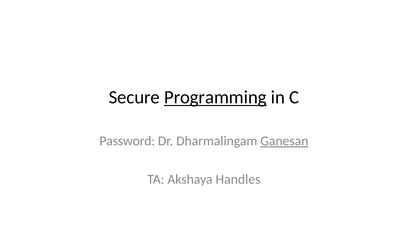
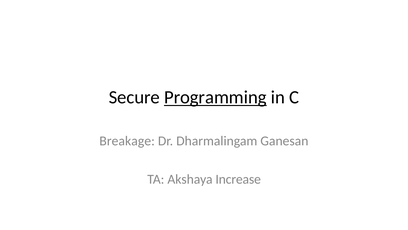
Password: Password -> Breakage (127, 141)
Ganesan underline: present -> none (284, 141)
Handles: Handles -> Increase (238, 179)
